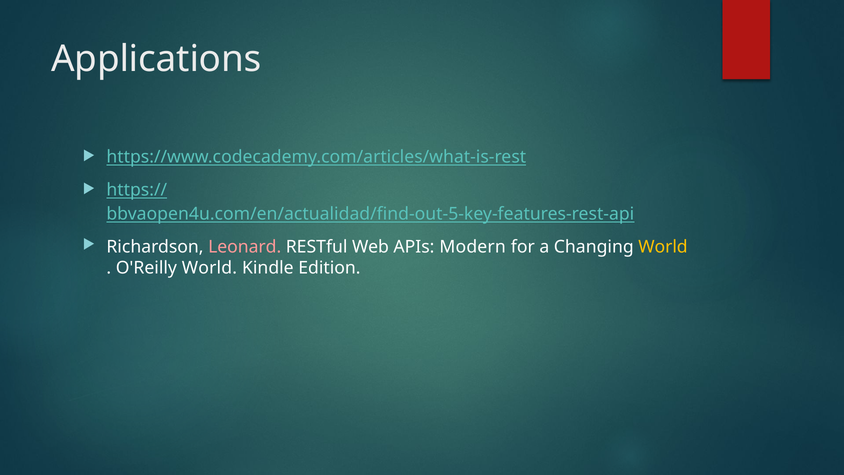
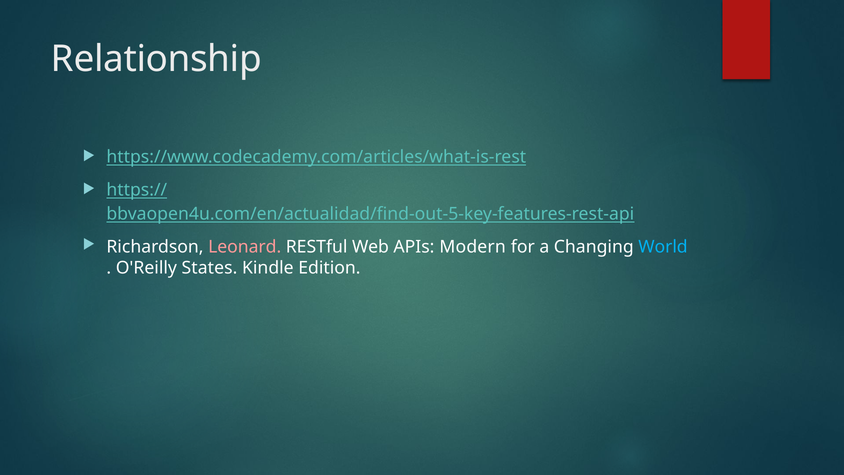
Applications: Applications -> Relationship (156, 59)
World colour: yellow -> light blue (663, 247)
O'Reilly World: World -> States (209, 268)
